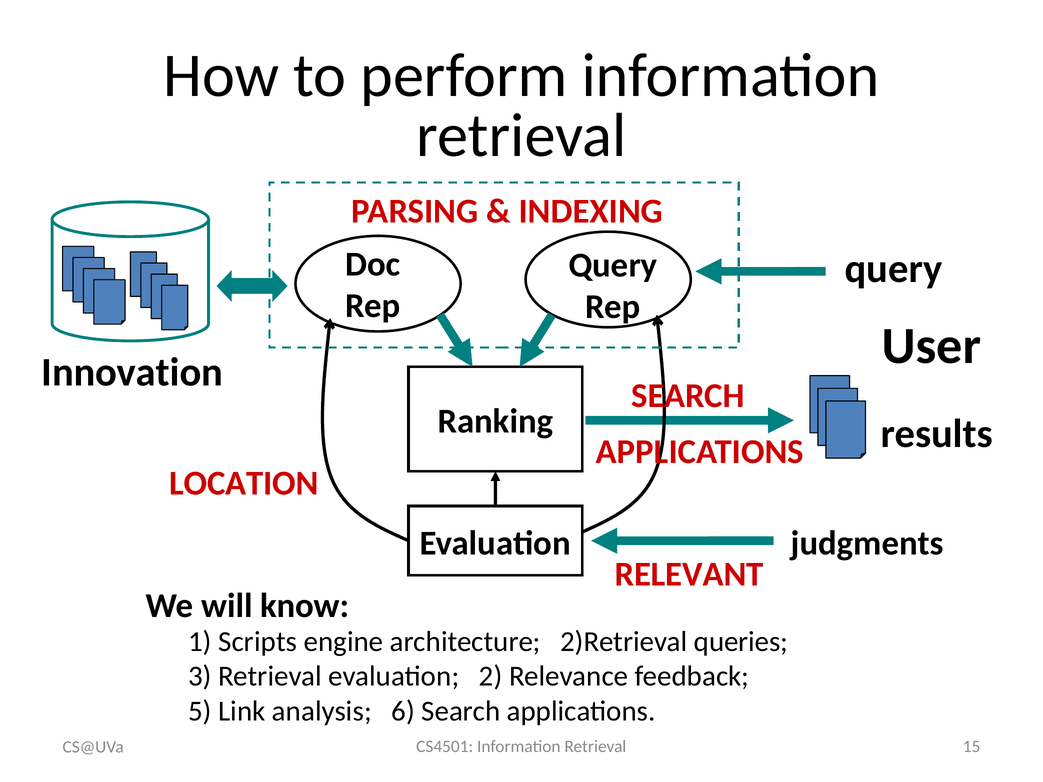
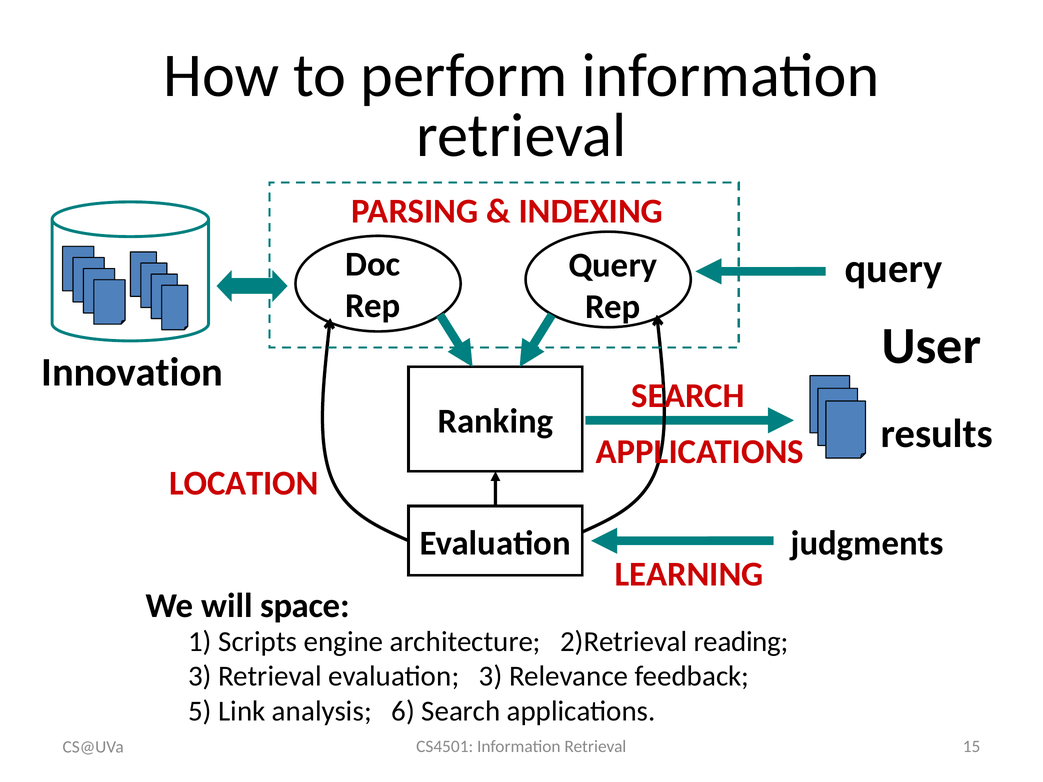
RELEVANT: RELEVANT -> LEARNING (689, 575)
know: know -> space (305, 606)
queries: queries -> reading (741, 642)
evaluation 2: 2 -> 3 (491, 676)
